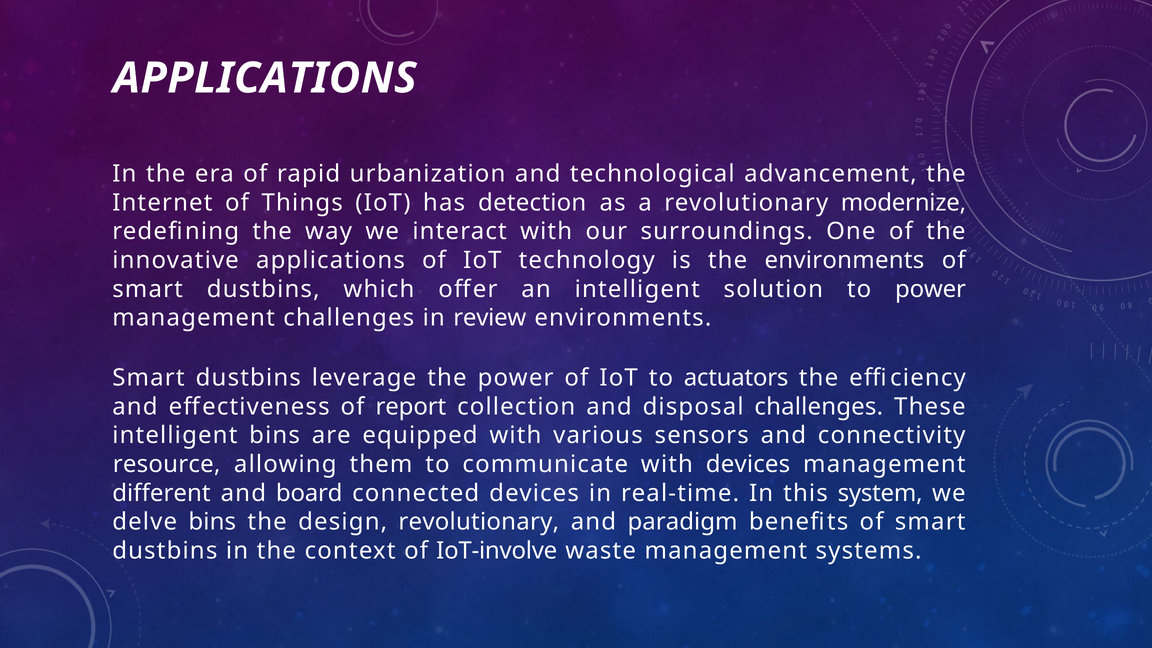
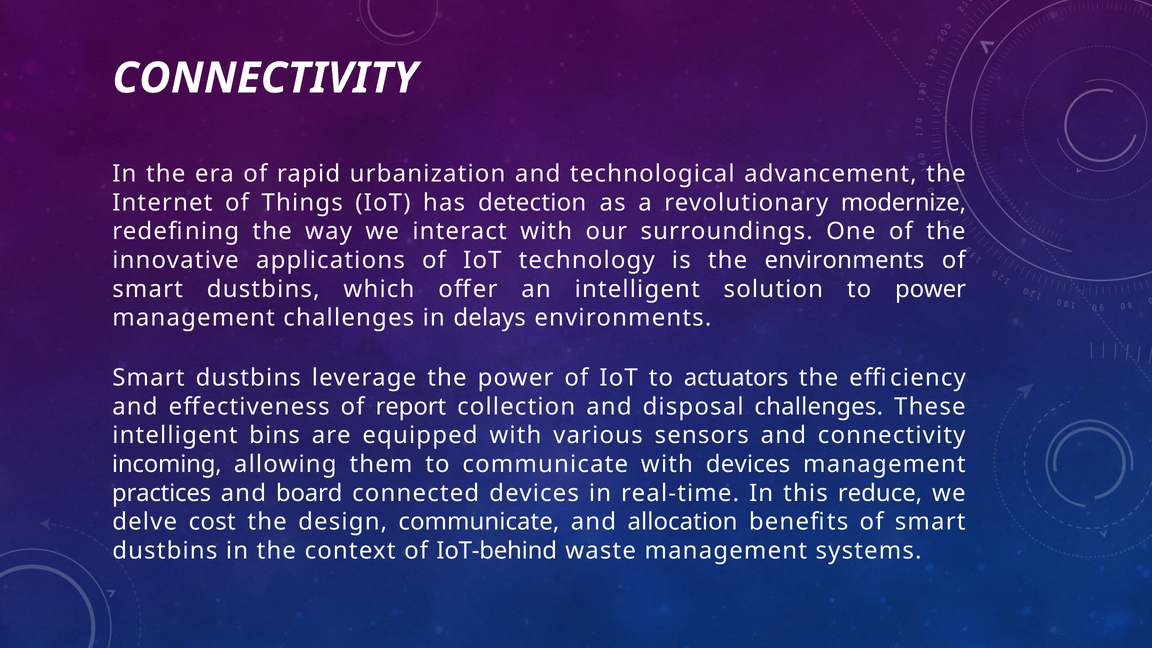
APPLICATIONS: APPLICATIONS -> CONNECTIVITY (265, 78)
review: review -> delays (490, 318)
resource: resource -> incoming (167, 464)
different: different -> practices (162, 493)
system: system -> reduce (880, 493)
delve bins: bins -> cost (212, 522)
design revolutionary: revolutionary -> communicate (479, 522)
paradigm: paradigm -> allocation (683, 522)
IoT-involve: IoT-involve -> IoT-behind (497, 551)
